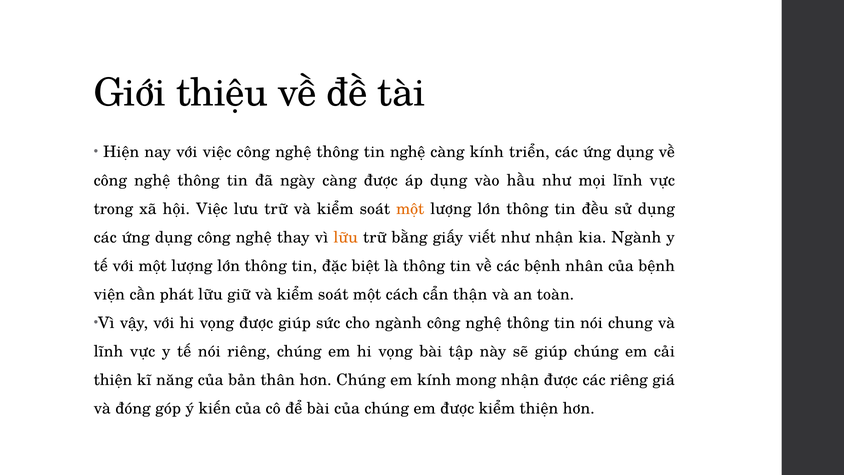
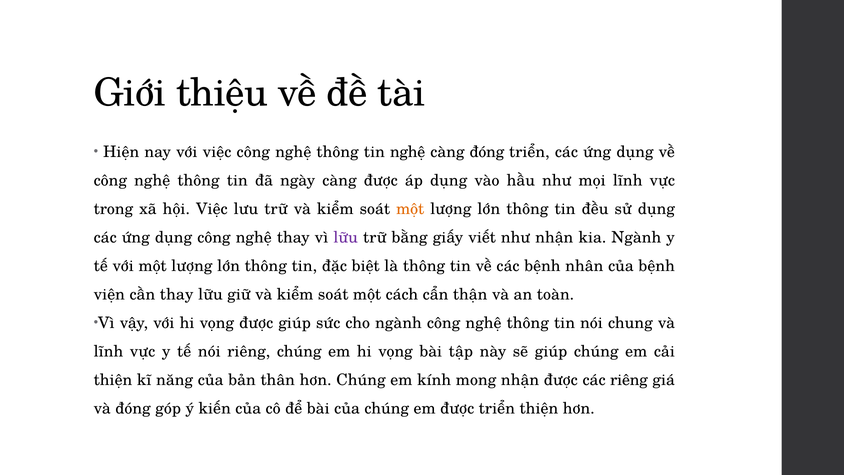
càng kính: kính -> đóng (487, 152)
lữu colour: orange -> purple (346, 237)
cần phát: phát -> thay (177, 294)
được kiểm: kiểm -> triển (497, 408)
